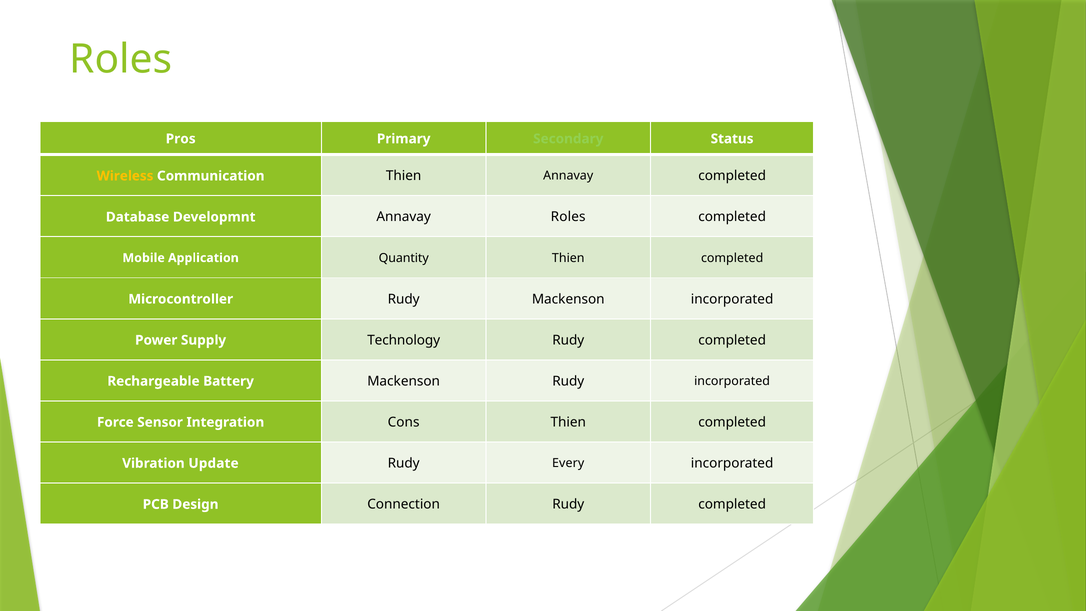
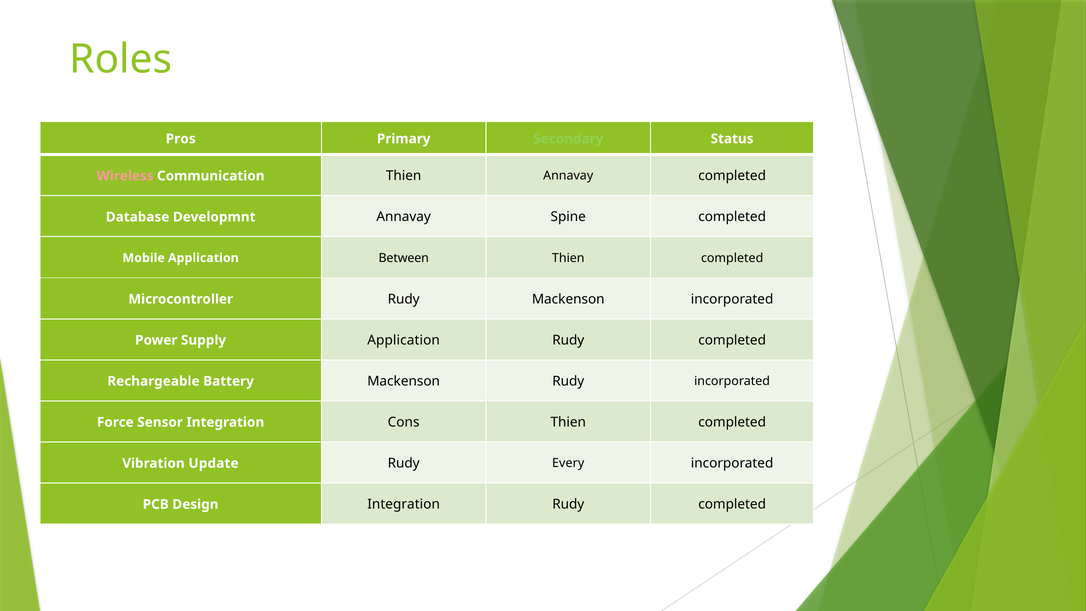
Wireless colour: yellow -> pink (125, 176)
Annavay Roles: Roles -> Spine (568, 217)
Quantity: Quantity -> Between (404, 258)
Supply Technology: Technology -> Application (404, 340)
Design Connection: Connection -> Integration (404, 504)
